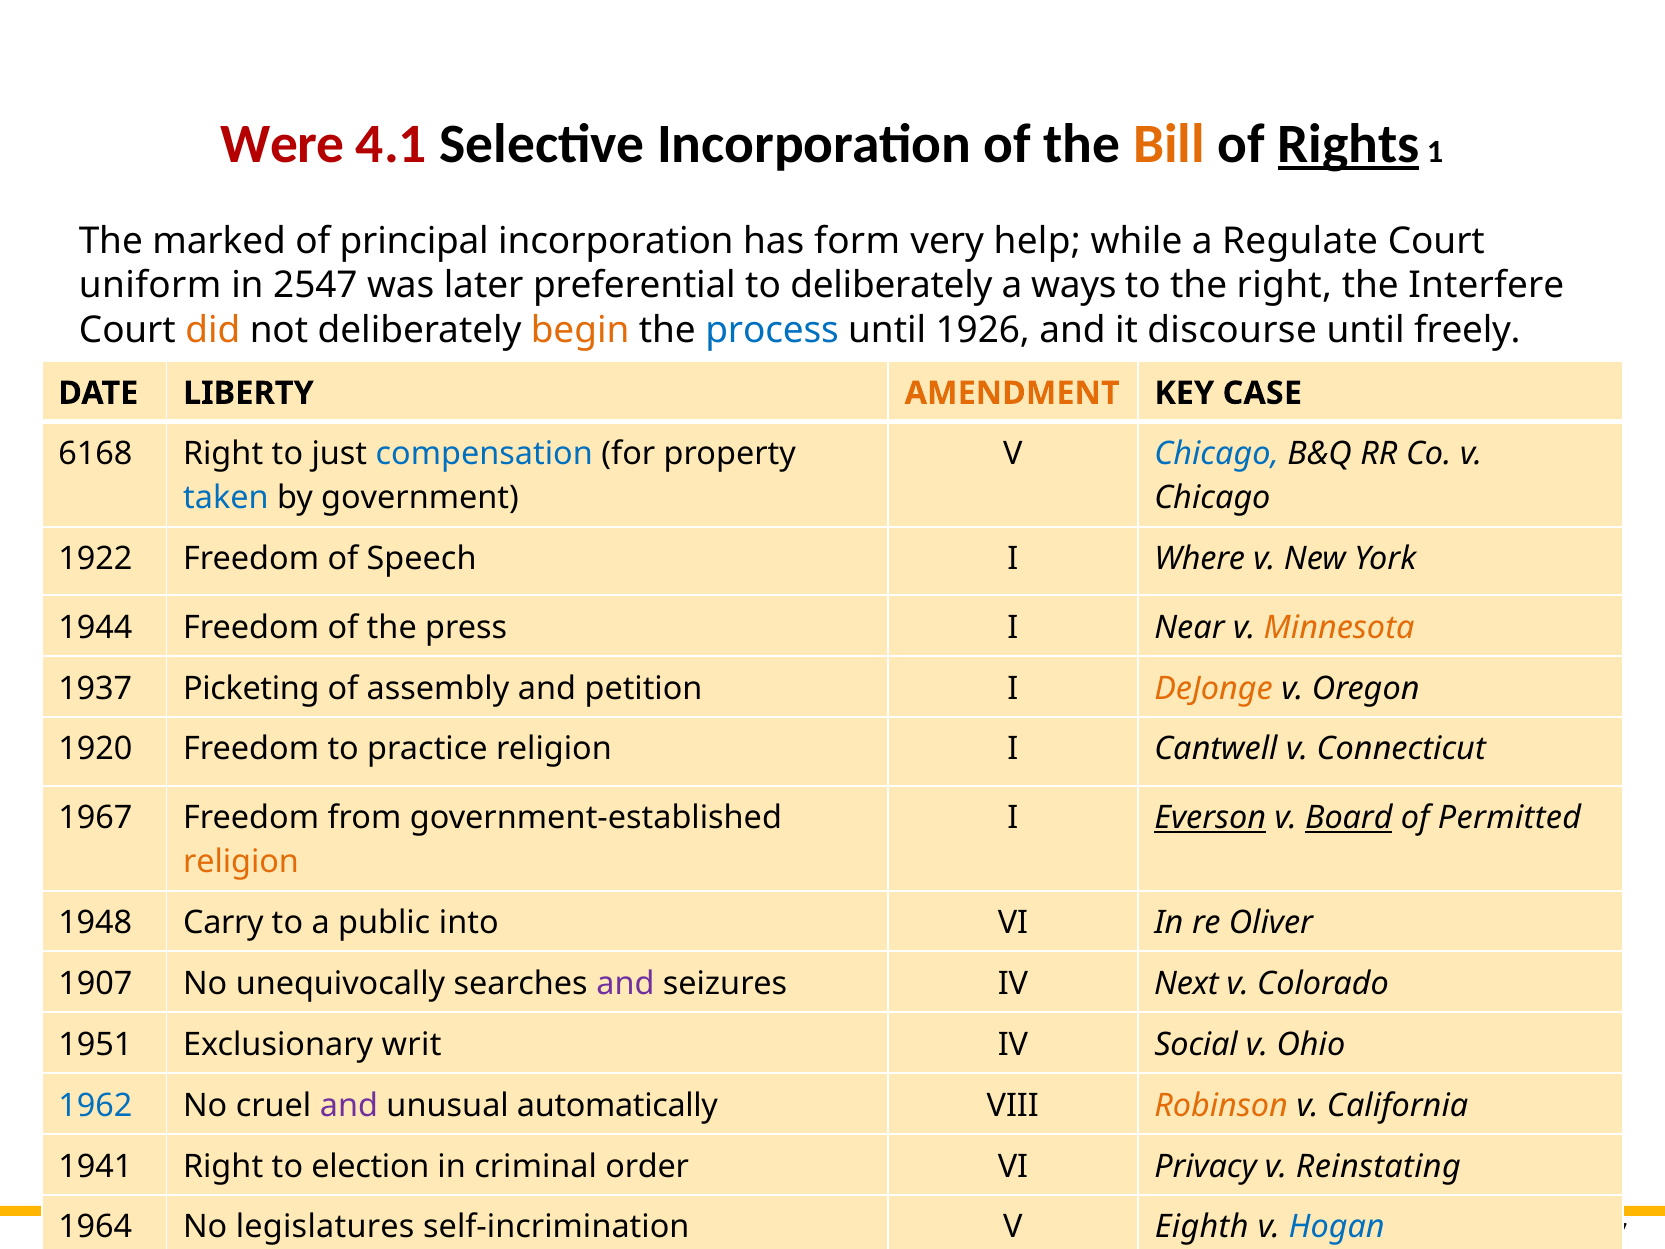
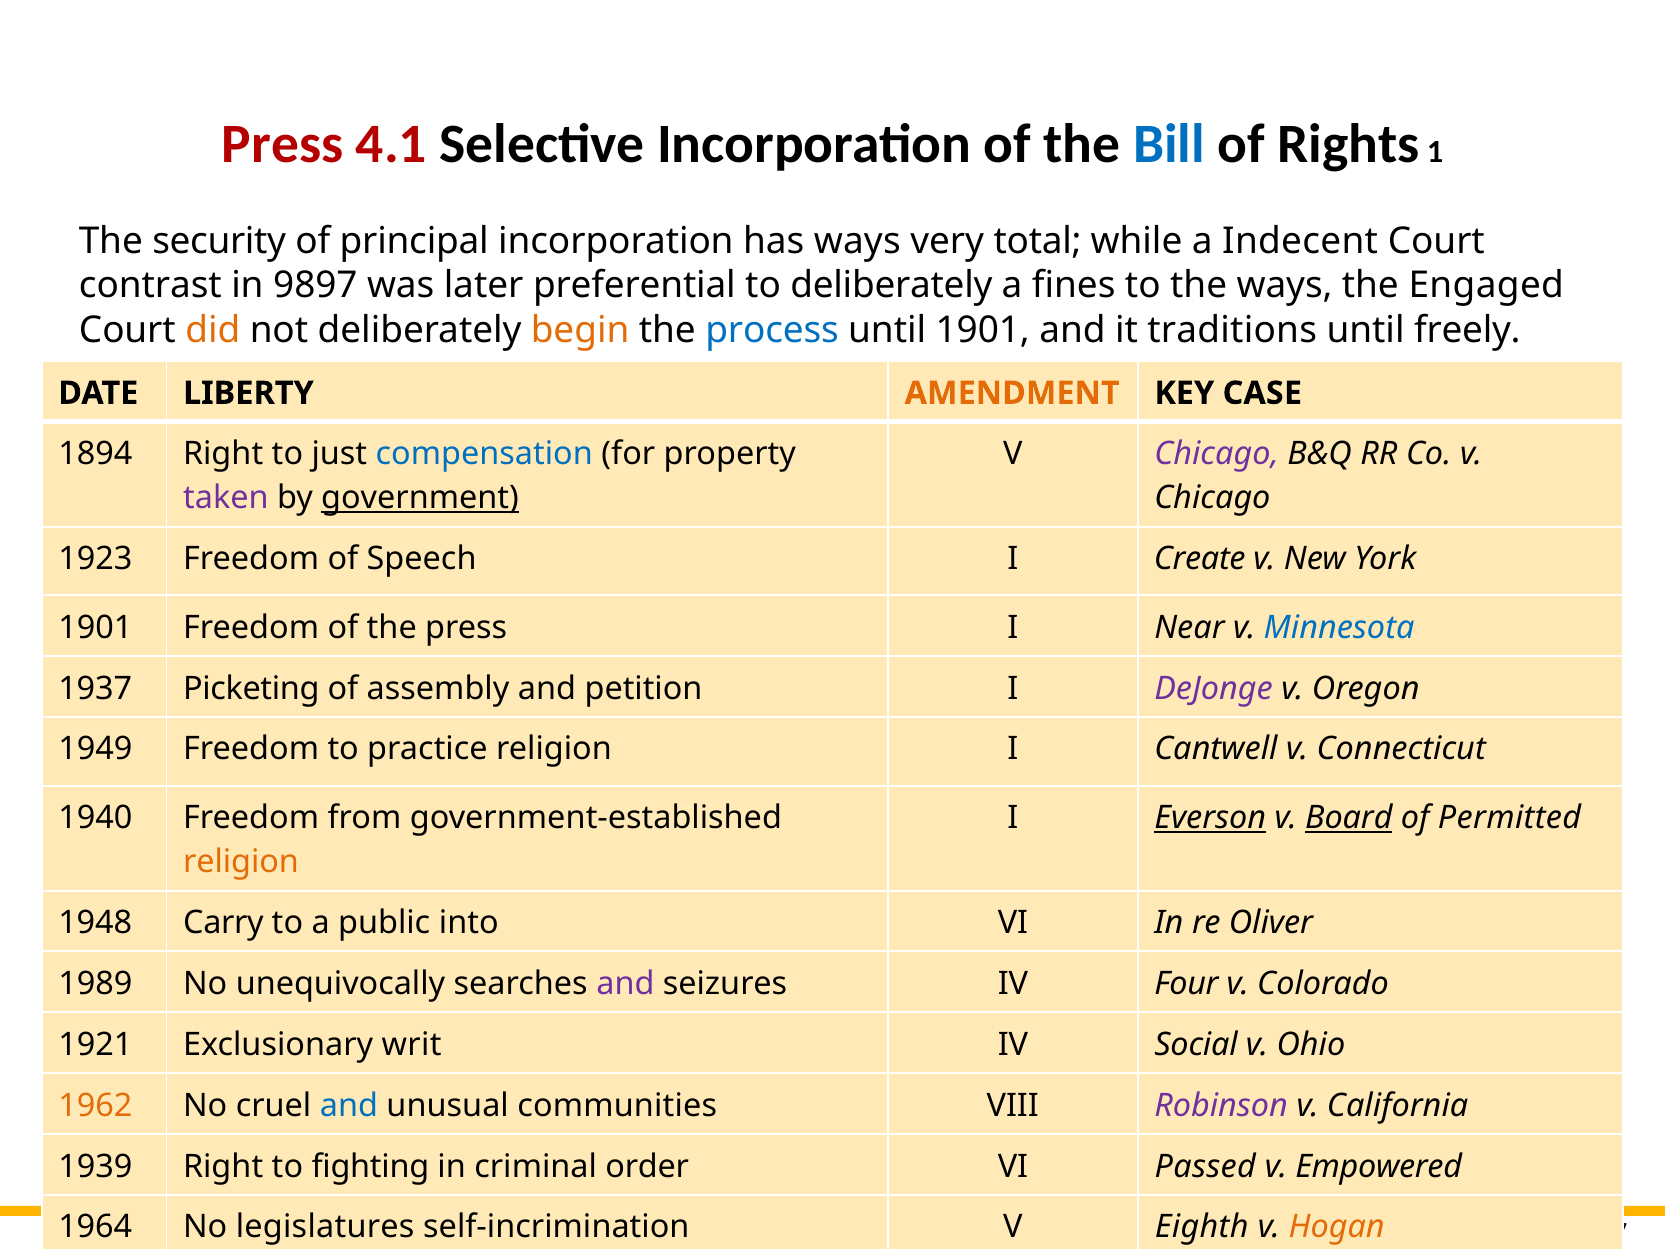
Were: Were -> Press (282, 144)
Bill colour: orange -> blue (1169, 144)
Rights underline: present -> none (1349, 144)
The marked: marked -> security (219, 241)
has form: form -> ways (857, 241)
help: help -> total (1038, 241)
Regulate: Regulate -> Indecent (1300, 241)
uniform: uniform -> contrast (150, 286)
2547: 2547 -> 9897 (315, 286)
ways: ways -> fines (1074, 286)
the right: right -> ways (1285, 286)
Interfere: Interfere -> Engaged (1486, 286)
until 1926: 1926 -> 1901 (983, 330)
discourse: discourse -> traditions (1232, 330)
6168: 6168 -> 1894 (95, 454)
Chicago colour: blue -> purple (1217, 454)
taken colour: blue -> purple (226, 498)
government underline: none -> present (420, 498)
1922: 1922 -> 1923 (95, 559)
Where: Where -> Create (1200, 559)
1944: 1944 -> 1901 (95, 627)
Minnesota colour: orange -> blue (1339, 627)
DeJonge colour: orange -> purple (1214, 688)
1920: 1920 -> 1949 (95, 749)
1967: 1967 -> 1940 (95, 818)
1907: 1907 -> 1989 (95, 984)
IV Next: Next -> Four (1186, 984)
1951: 1951 -> 1921 (95, 1044)
1962 colour: blue -> orange (95, 1105)
and colour: purple -> blue (349, 1105)
automatically: automatically -> communities (617, 1105)
Robinson colour: orange -> purple (1221, 1105)
1941: 1941 -> 1939 (95, 1166)
election: election -> fighting (370, 1166)
Privacy: Privacy -> Passed (1205, 1166)
Reinstating: Reinstating -> Empowered (1379, 1166)
Hogan colour: blue -> orange (1337, 1227)
